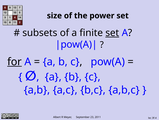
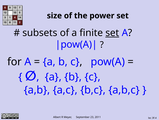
for underline: present -> none (14, 61)
